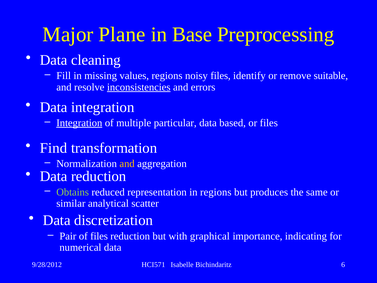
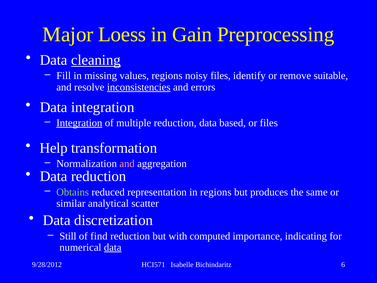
Plane: Plane -> Loess (122, 34)
Base: Base -> Gain (192, 34)
cleaning underline: none -> present (96, 60)
multiple particular: particular -> reduction (175, 123)
Find: Find -> Help (54, 148)
and colour: yellow -> pink (127, 164)
Pair: Pair -> Still (68, 236)
of files: files -> find (99, 236)
graphical: graphical -> computed (210, 236)
data underline: none -> present (113, 247)
